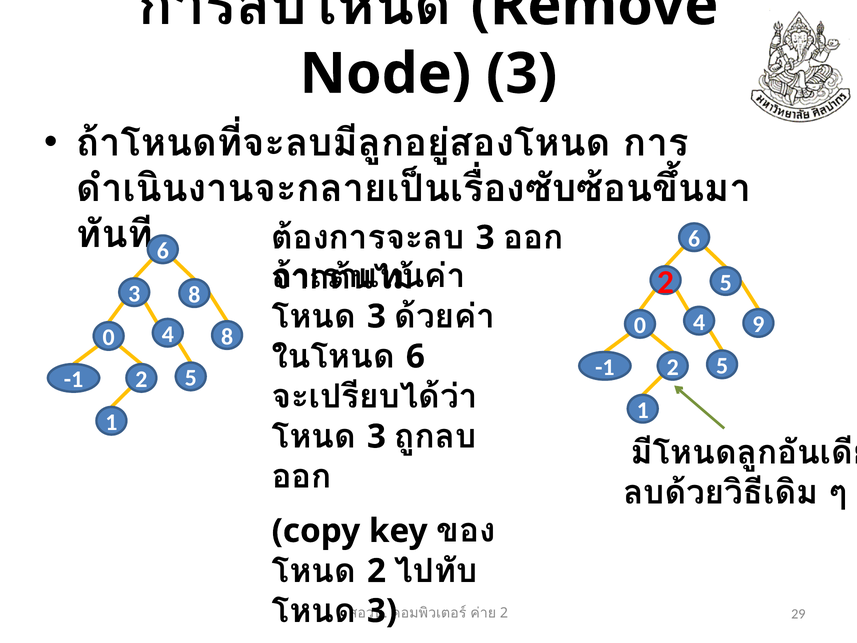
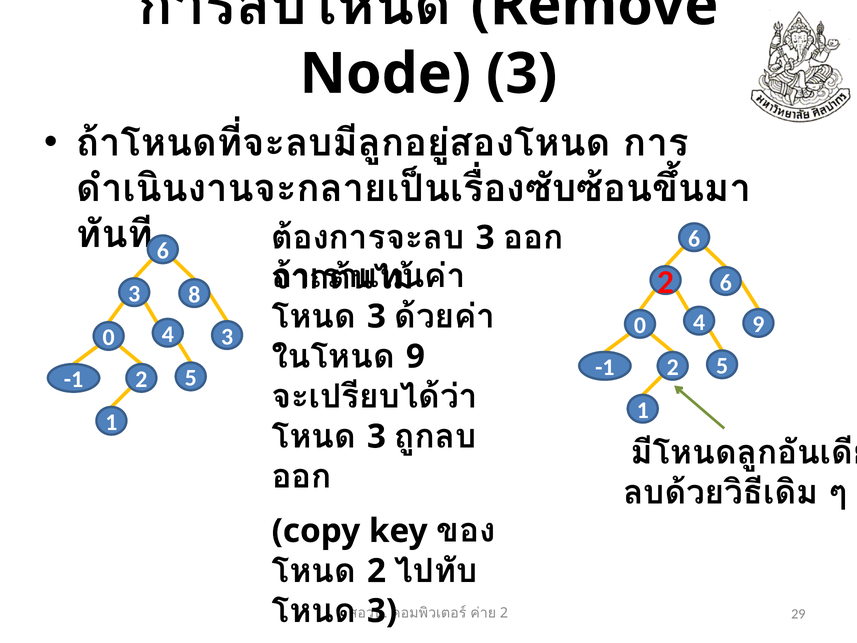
2 5: 5 -> 6 (726, 283)
0 8: 8 -> 3 (227, 337)
6: 6 -> 9 (415, 356)
